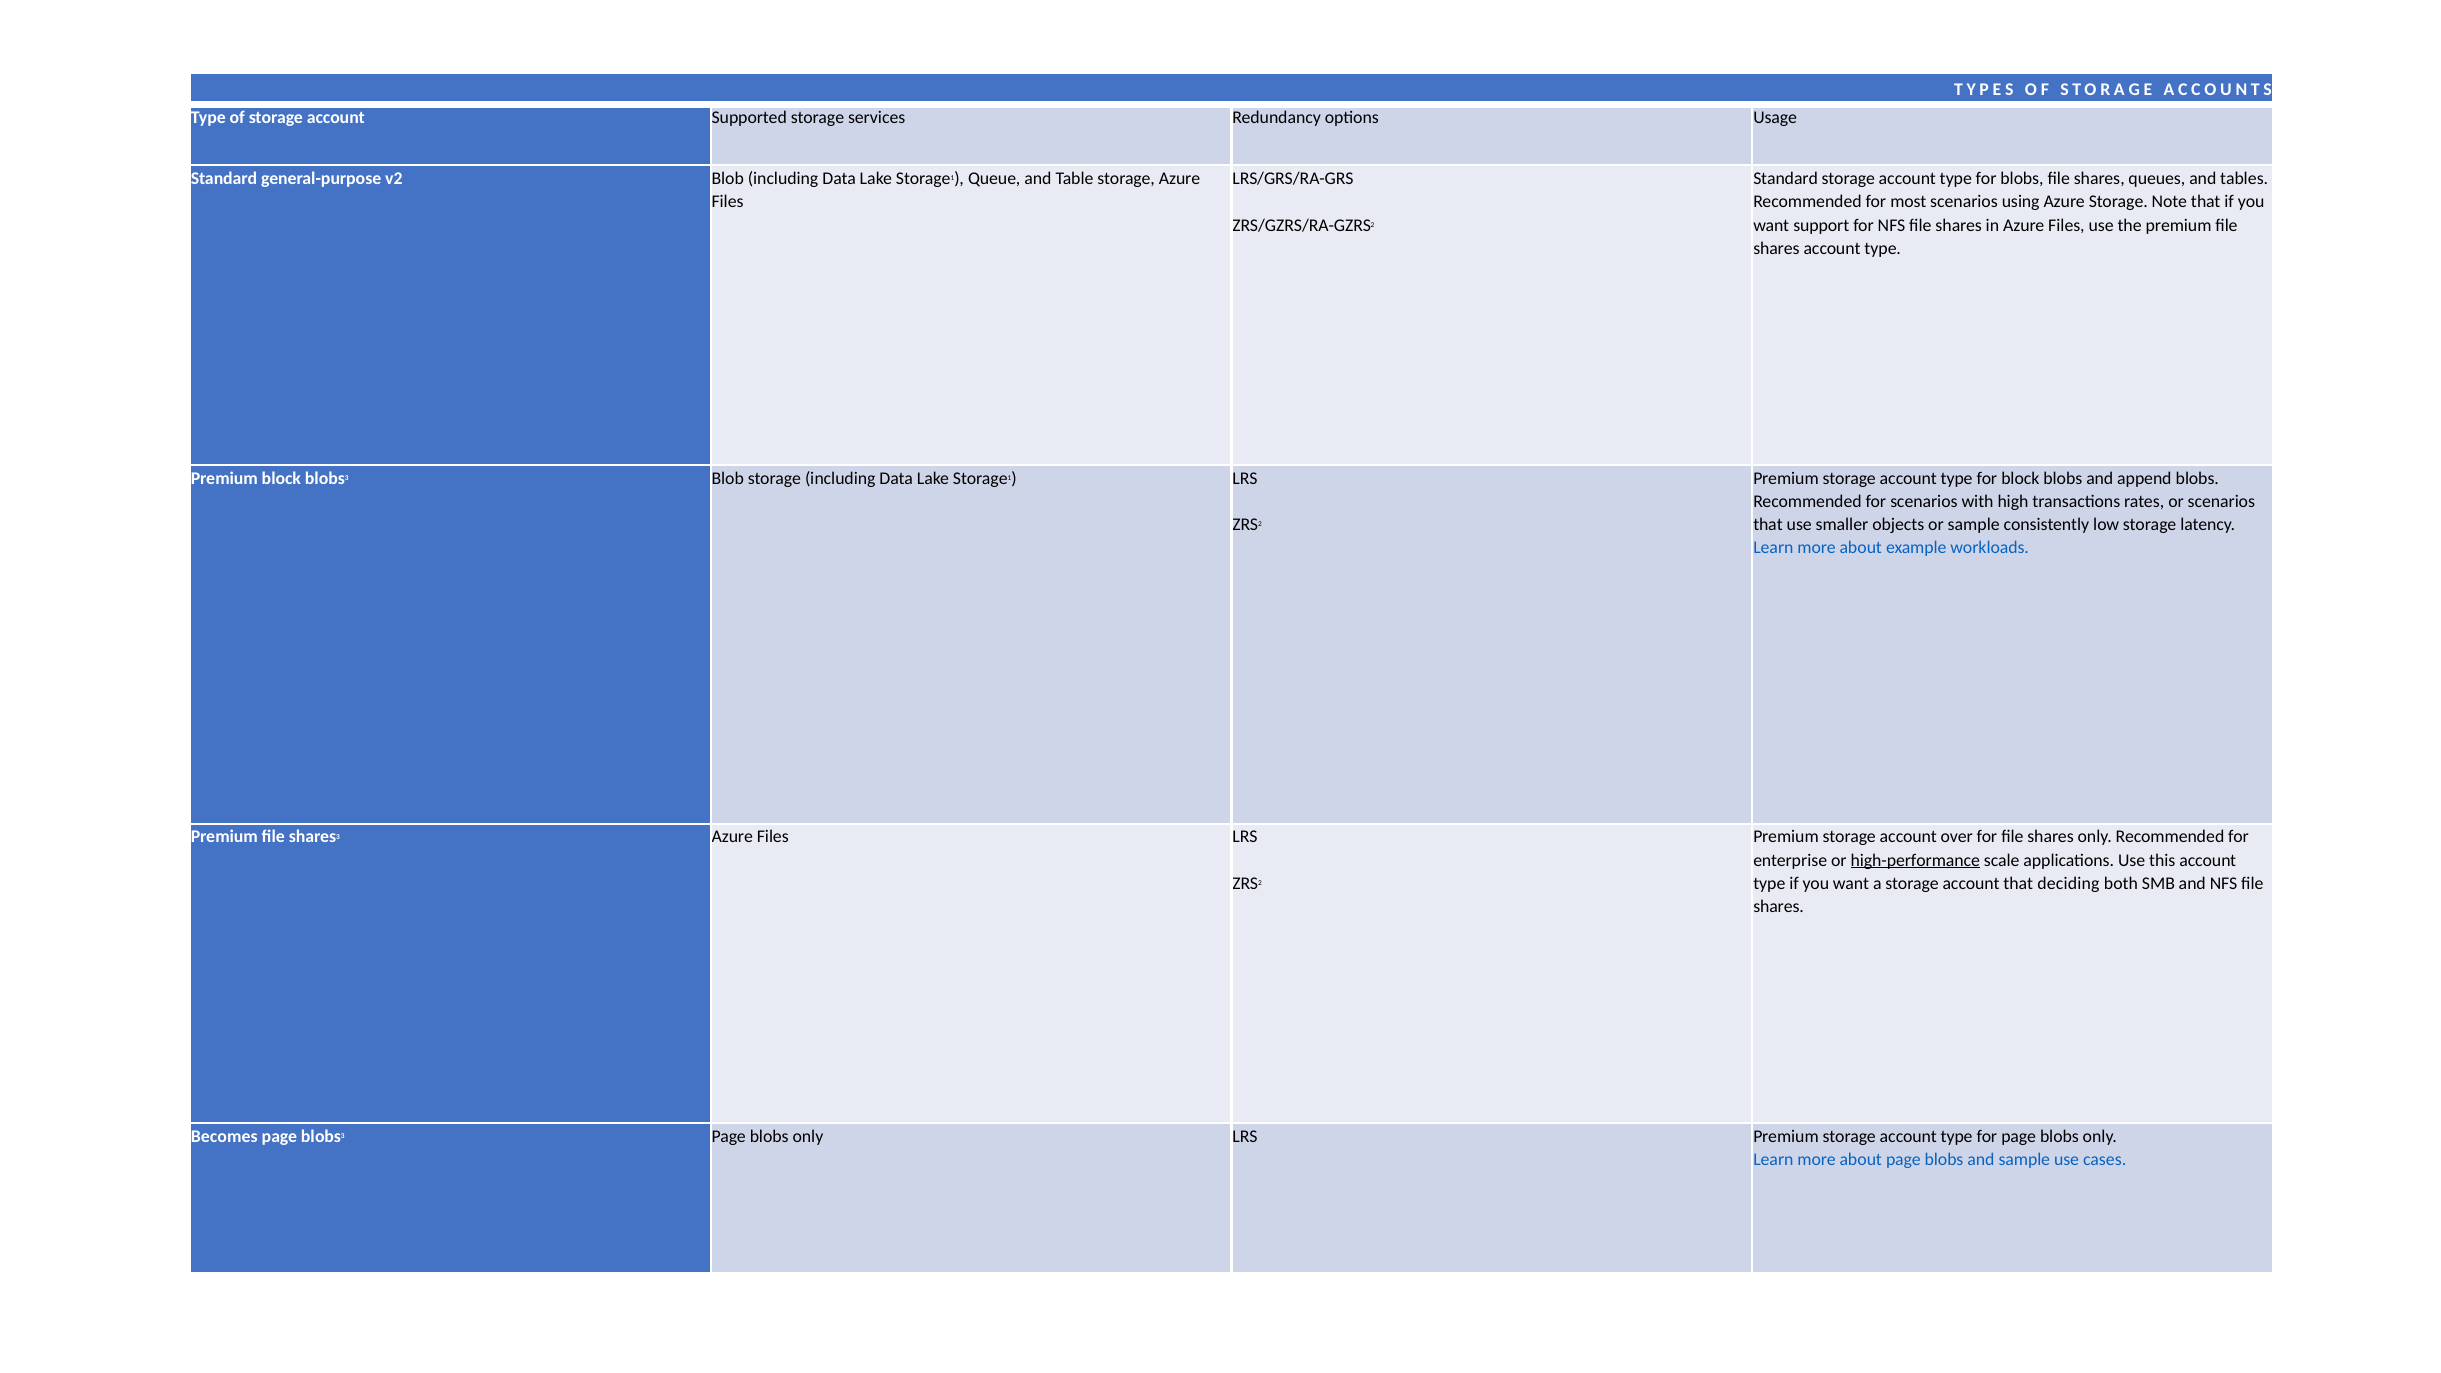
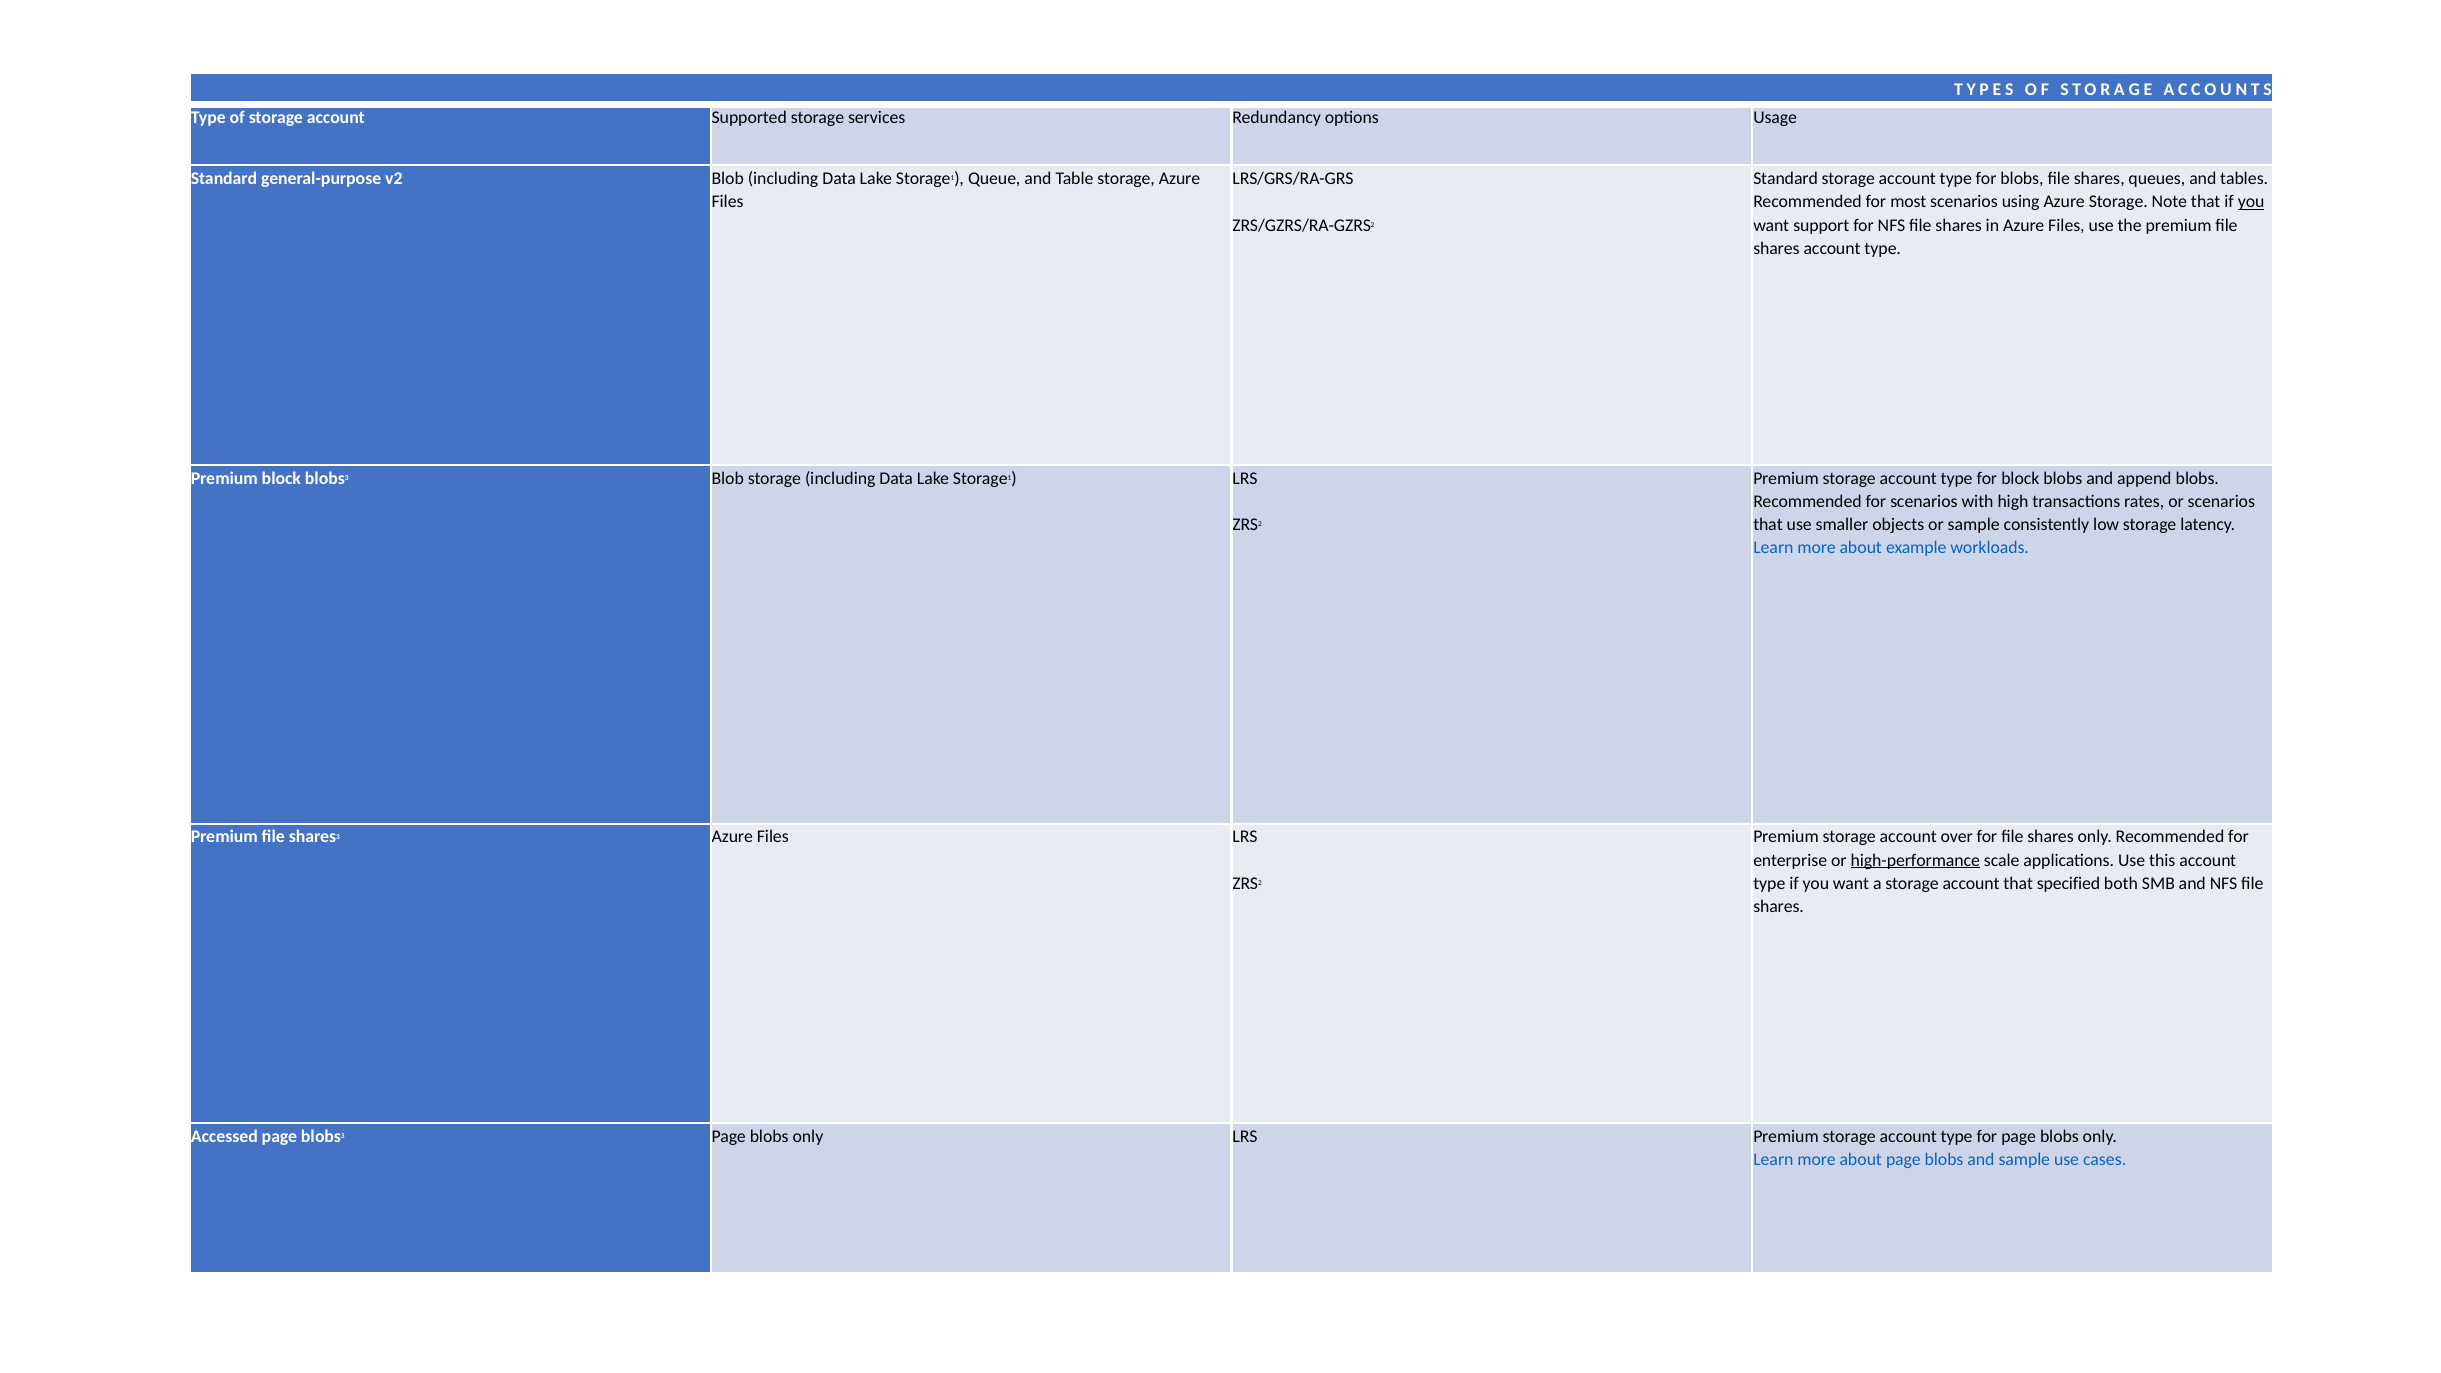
you underline: none -> present (2251, 202)
deciding: deciding -> specified (2069, 883)
Becomes: Becomes -> Accessed (224, 1136)
